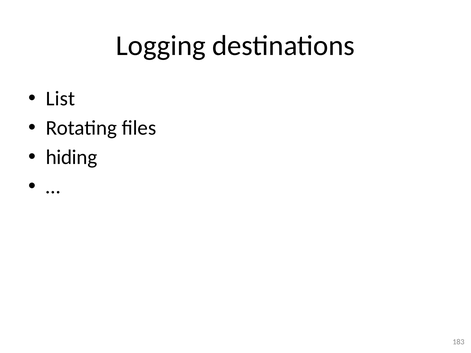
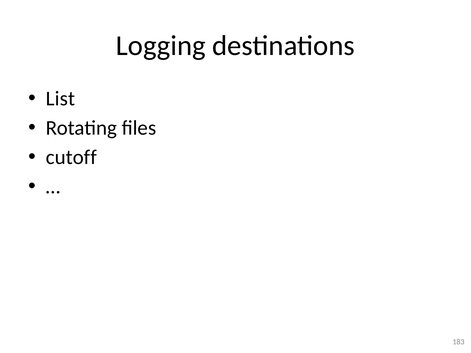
hiding: hiding -> cutoff (71, 157)
